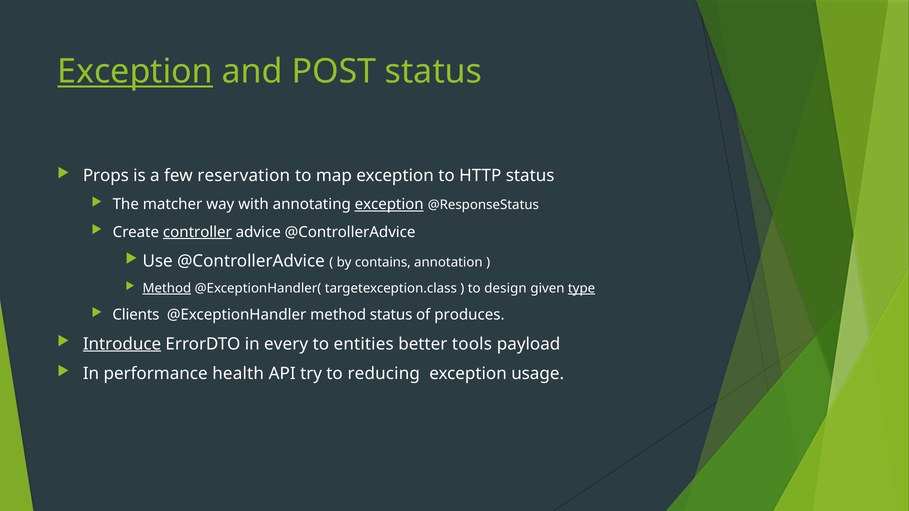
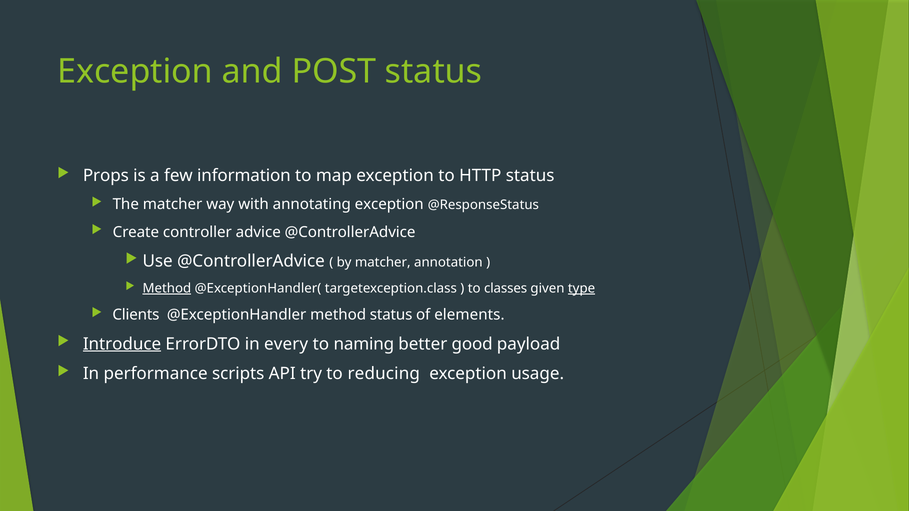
Exception underline: present -> none (135, 72)
reservation: reservation -> information (244, 176)
exception underline: present -> none (389, 205)
controller underline: present -> none (197, 232)
by contains: contains -> matcher (383, 262)
design: design -> classes (506, 289)
produces: produces -> elements (469, 315)
entities: entities -> naming (364, 344)
tools: tools -> good (472, 344)
health: health -> scripts (238, 374)
